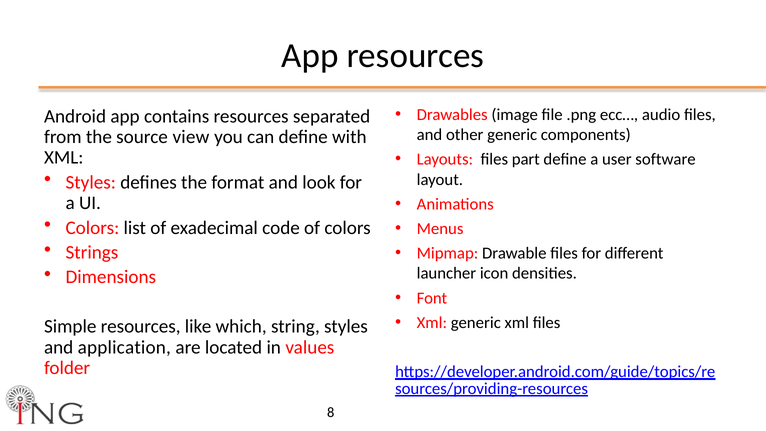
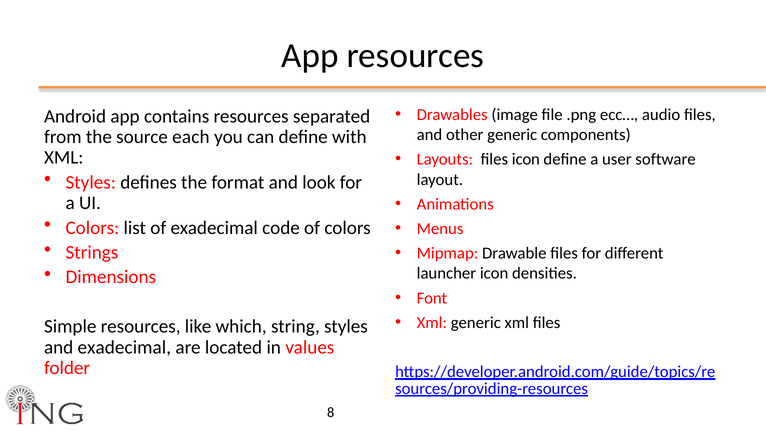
view: view -> each (191, 137)
files part: part -> icon (526, 159)
and application: application -> exadecimal (124, 347)
